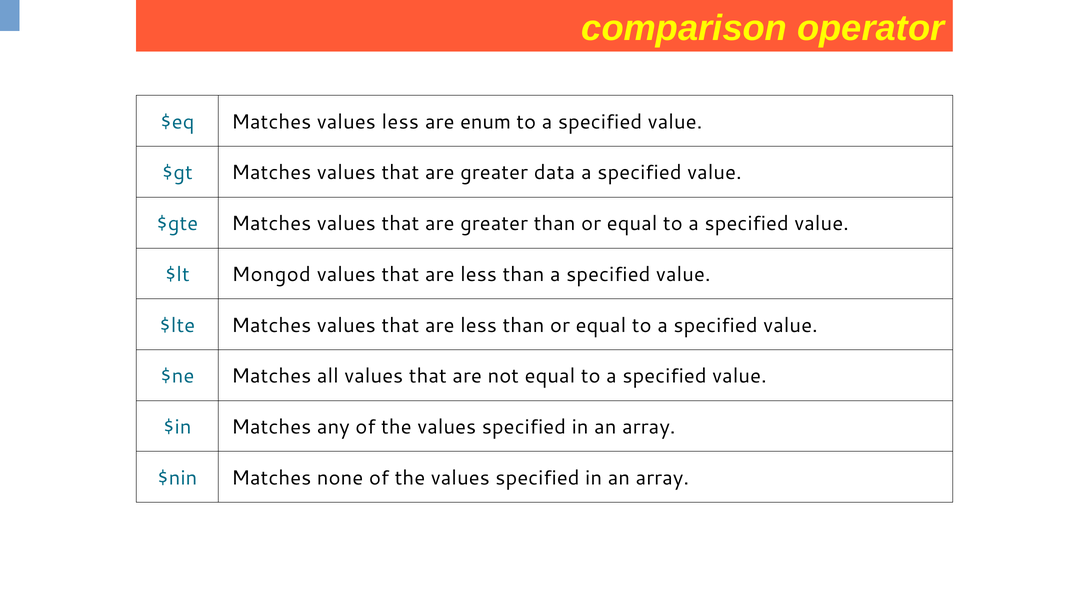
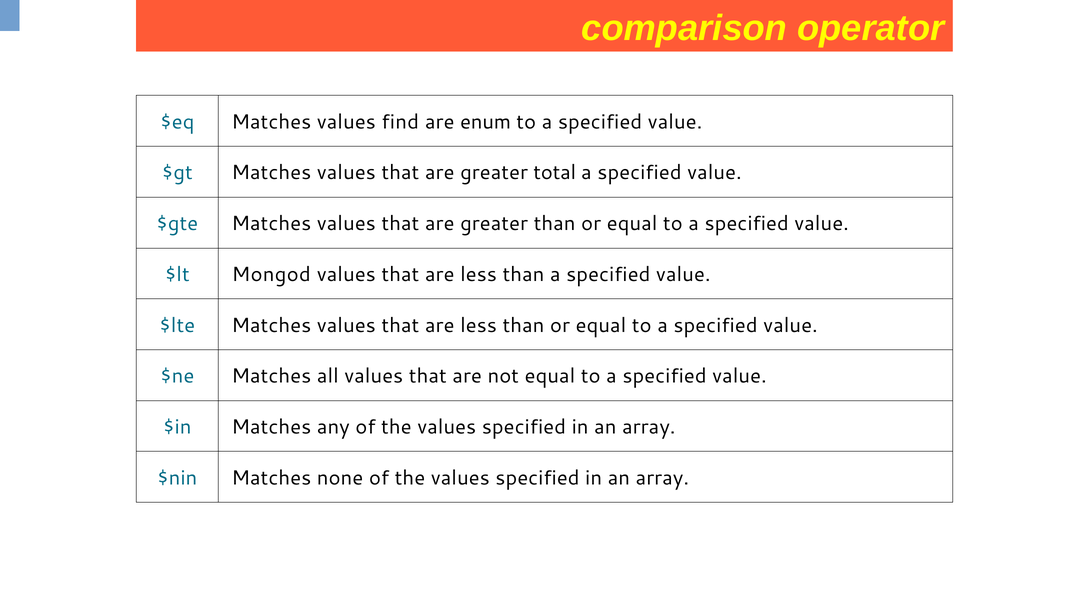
values less: less -> find (400, 122)
data: data -> total (555, 173)
